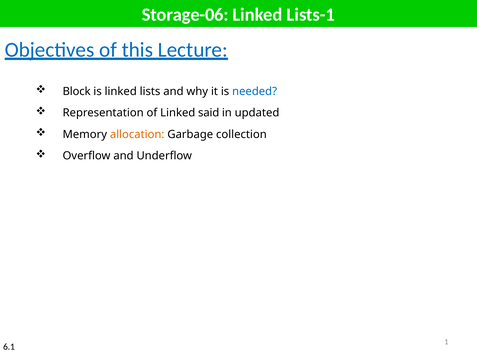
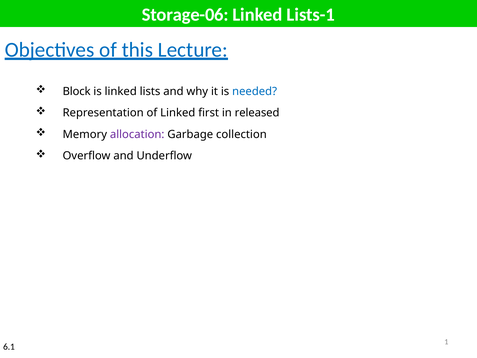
said: said -> first (209, 113)
updated: updated -> released (257, 113)
allocation colour: orange -> purple (137, 134)
